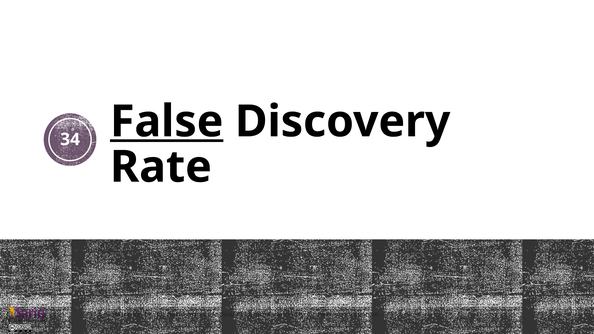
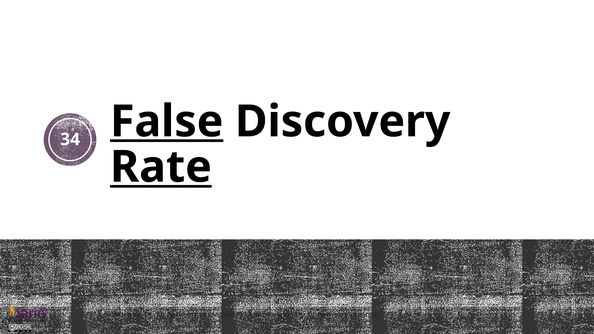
Rate underline: none -> present (161, 167)
